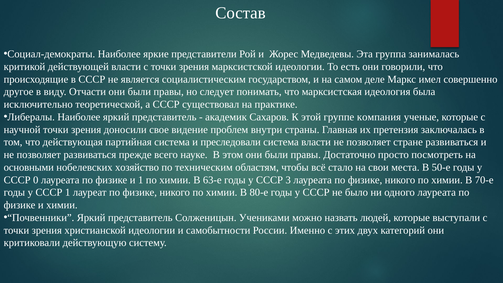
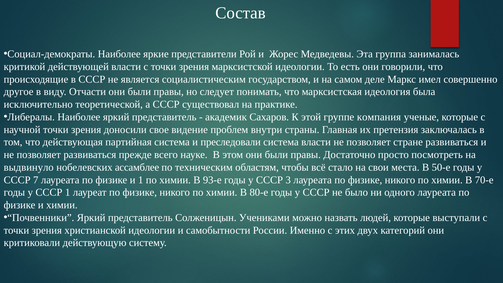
основными: основными -> выдвинуло (29, 167)
хозяйство: хозяйство -> ассамблее (137, 167)
0: 0 -> 7 (36, 180)
63-е: 63-е -> 93-е (212, 180)
